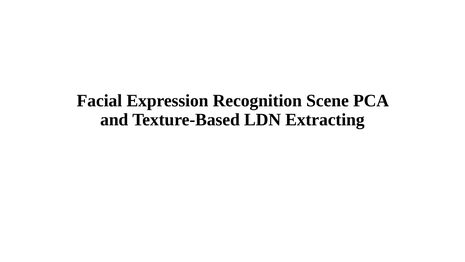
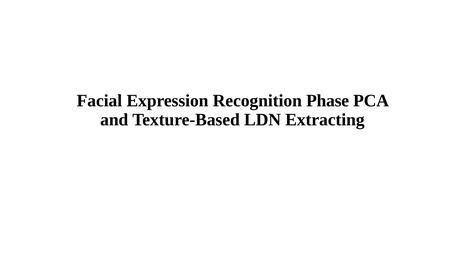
Scene: Scene -> Phase (328, 101)
